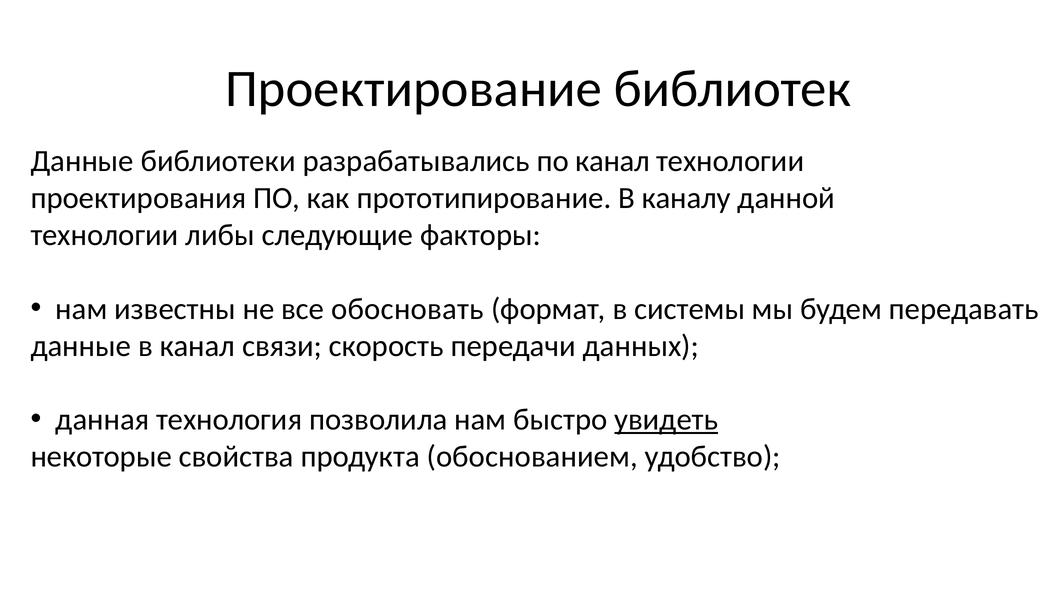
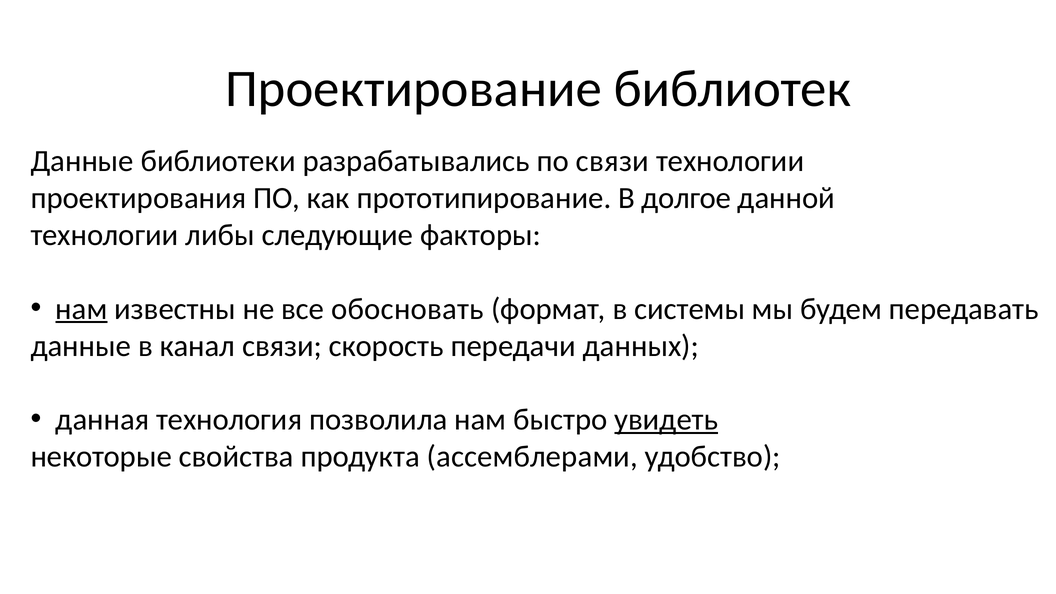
по канал: канал -> связи (613, 161)
каналу: каналу -> долгое (686, 198)
нам underline: none -> present (81, 309)
обоснованием: обоснованием -> ассемблерами (532, 457)
